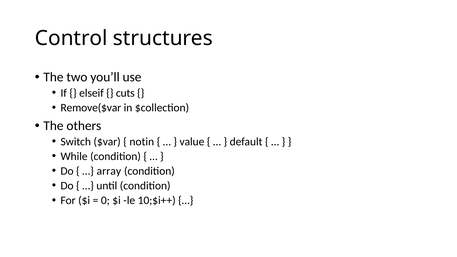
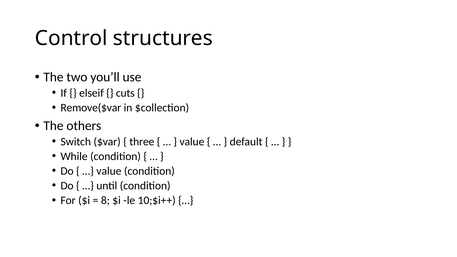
notin: notin -> three (142, 142)
array: array -> value (109, 171)
0: 0 -> 8 (105, 200)
